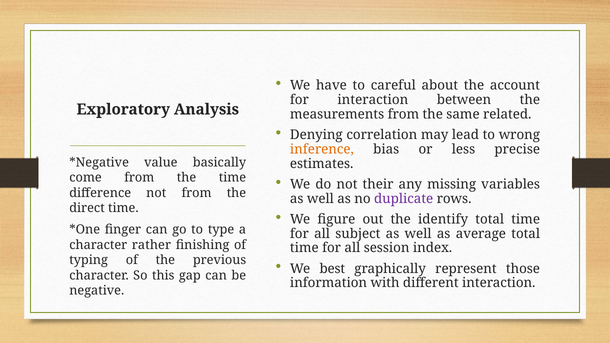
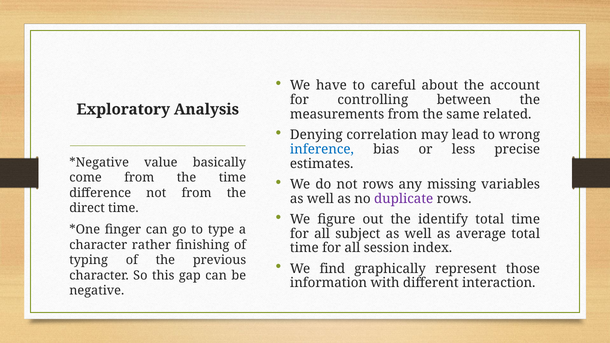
for interaction: interaction -> controlling (373, 100)
inference colour: orange -> blue (322, 149)
not their: their -> rows (378, 184)
best: best -> find (332, 269)
